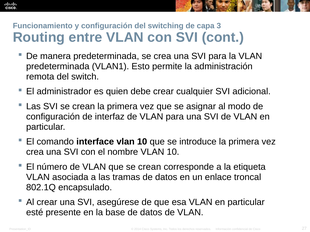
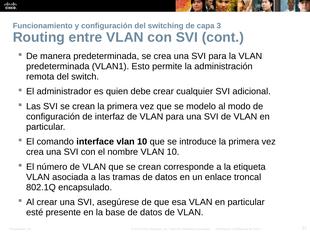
asignar: asignar -> modelo (201, 107)
